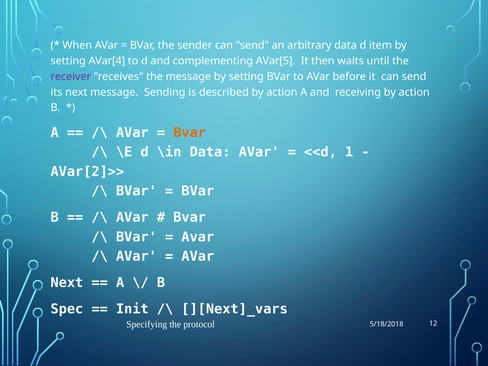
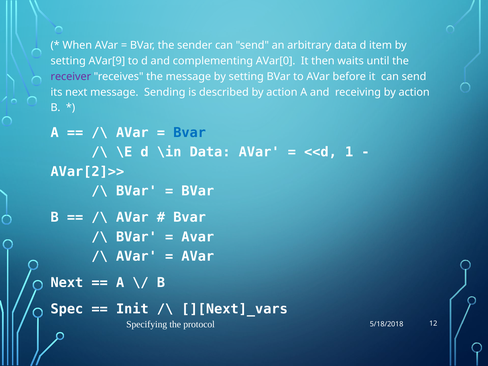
AVar[4: AVar[4 -> AVar[9 (107, 61)
AVar[5: AVar[5 -> AVar[0 (276, 61)
Bvar colour: orange -> blue (190, 133)
